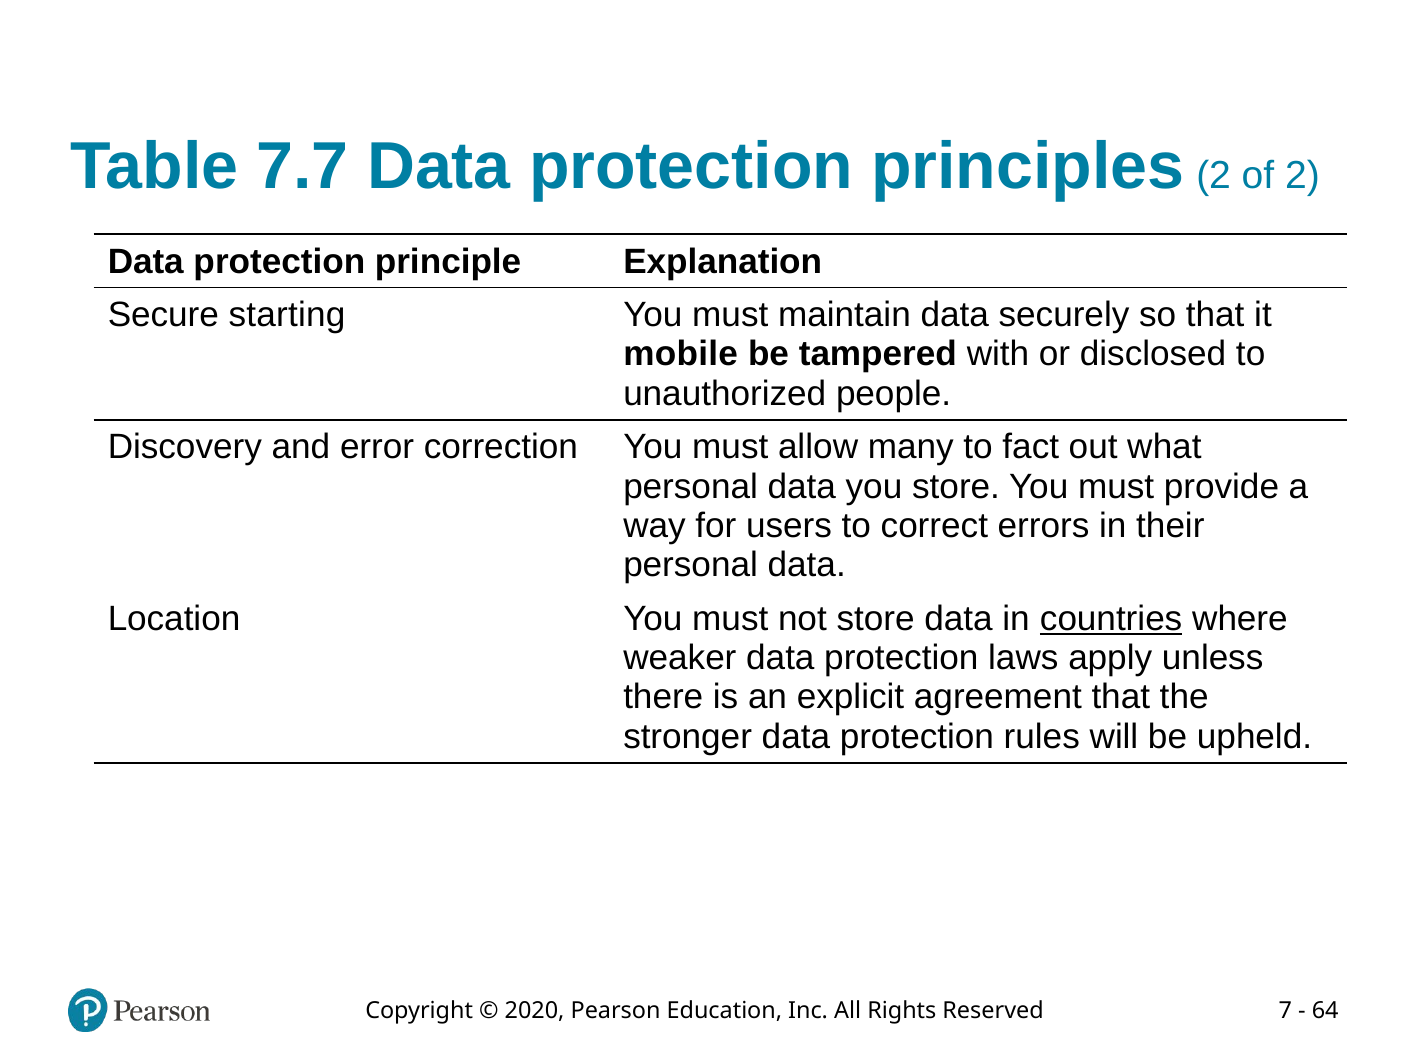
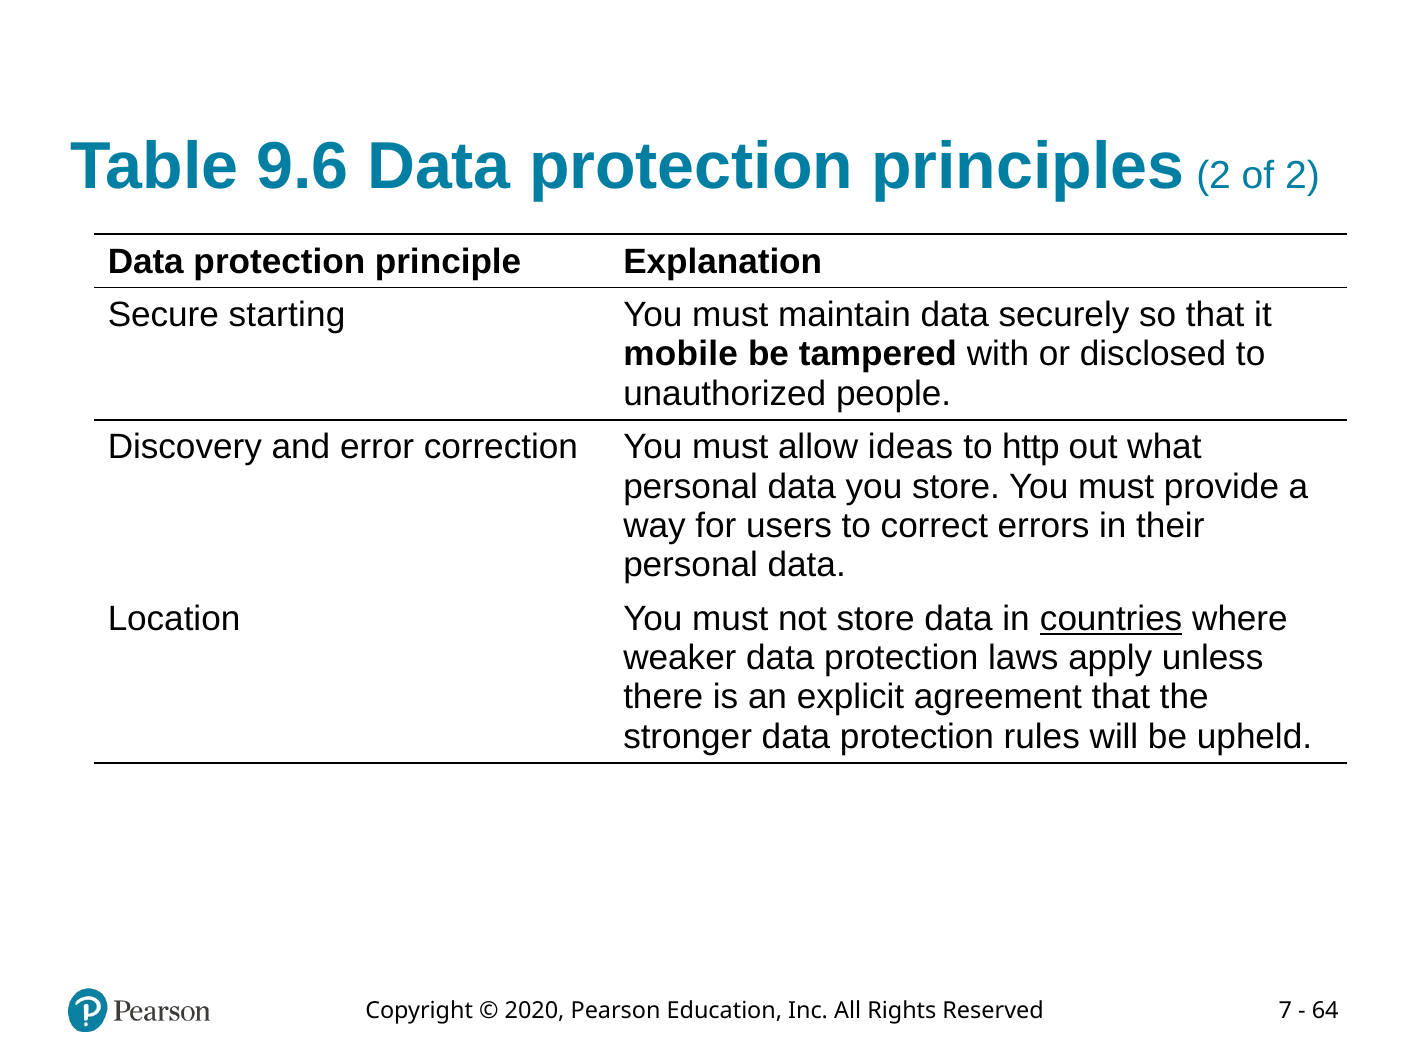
7.7: 7.7 -> 9.6 (303, 167)
many: many -> ideas (911, 447)
fact: fact -> http (1031, 447)
